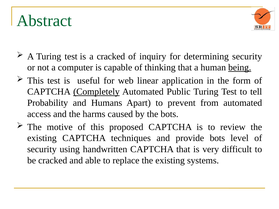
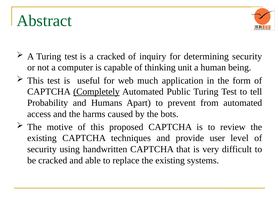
thinking that: that -> unit (185, 68)
being underline: present -> none (240, 68)
linear: linear -> much (148, 81)
provide bots: bots -> user (217, 138)
